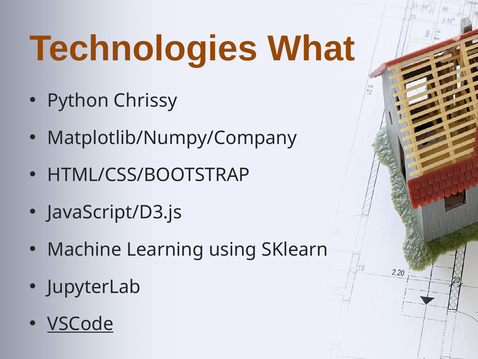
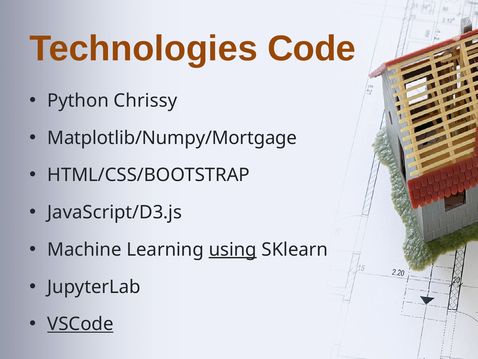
What: What -> Code (312, 49)
Matplotlib/Numpy/Company: Matplotlib/Numpy/Company -> Matplotlib/Numpy/Mortgage (172, 138)
using underline: none -> present (233, 249)
